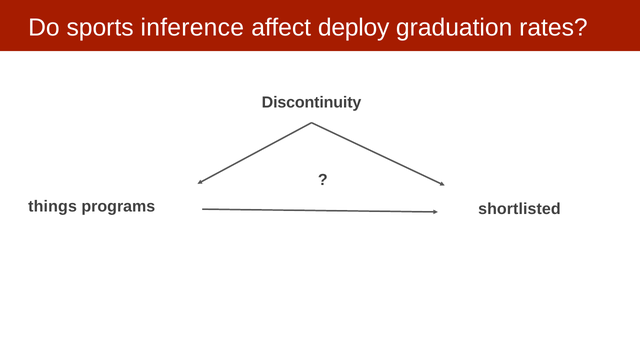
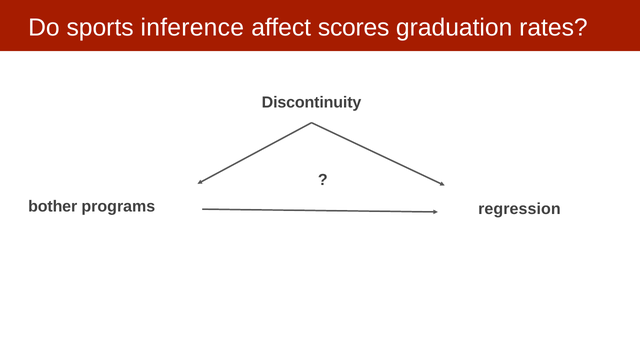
deploy: deploy -> scores (354, 27)
things: things -> bother (53, 207)
shortlisted: shortlisted -> regression (519, 209)
